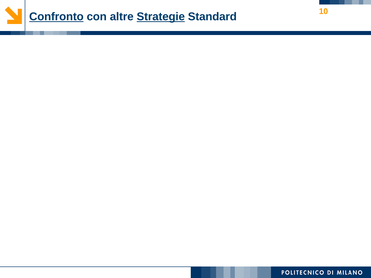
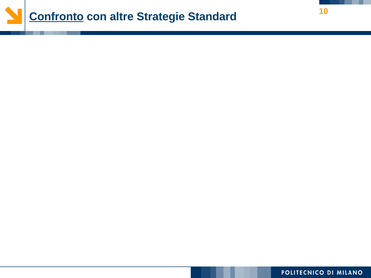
Strategie underline: present -> none (161, 17)
